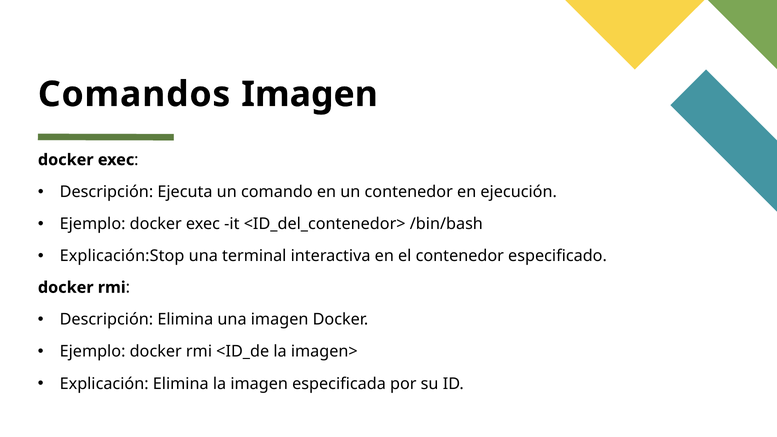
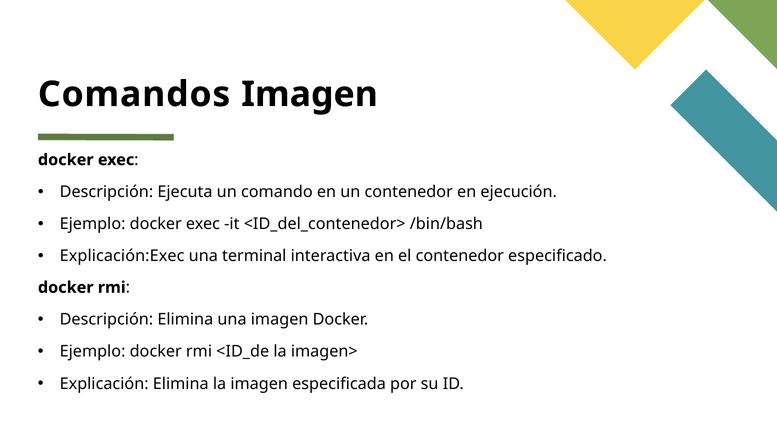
Explicación:Stop: Explicación:Stop -> Explicación:Exec (122, 256)
